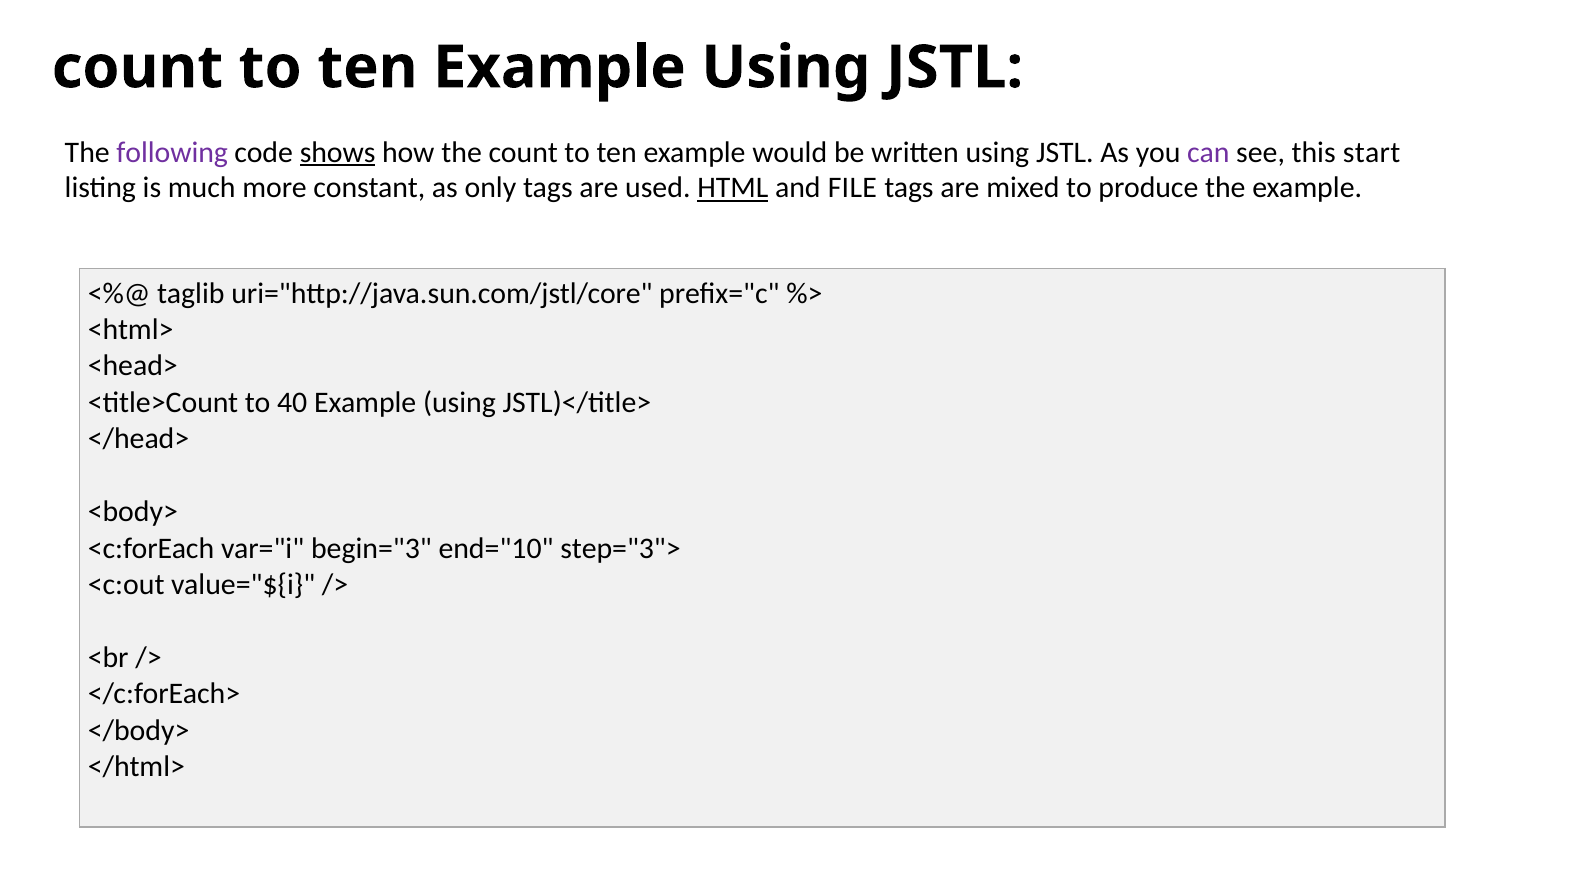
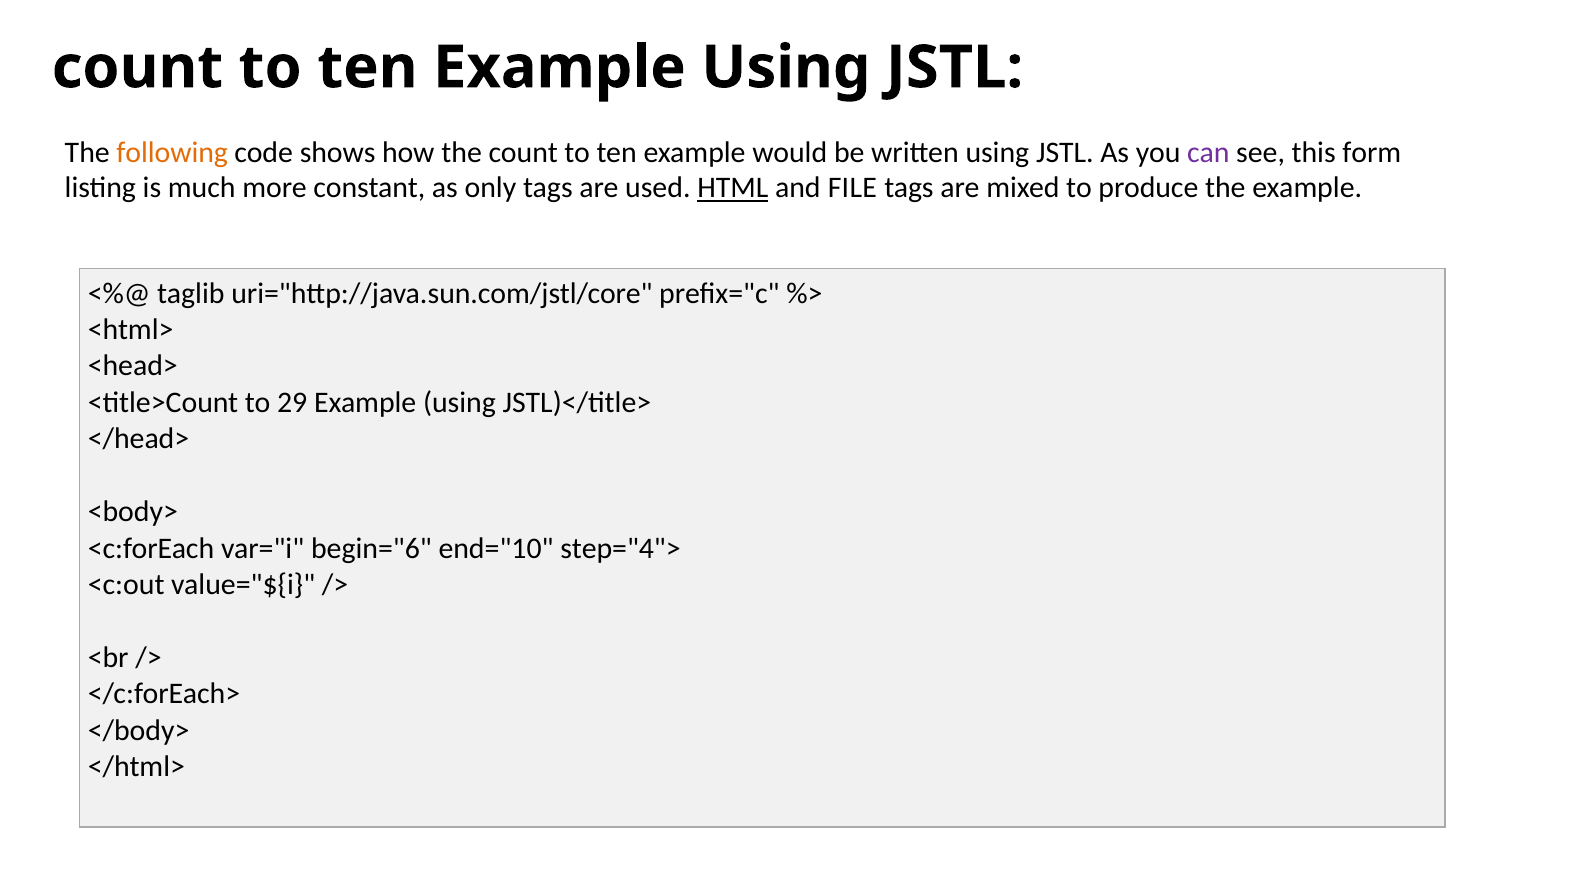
following colour: purple -> orange (172, 152)
shows underline: present -> none (338, 152)
start: start -> form (1372, 152)
40: 40 -> 29 (292, 402)
begin="3: begin="3 -> begin="6 (371, 548)
step="3">: step="3"> -> step="4"> (620, 548)
